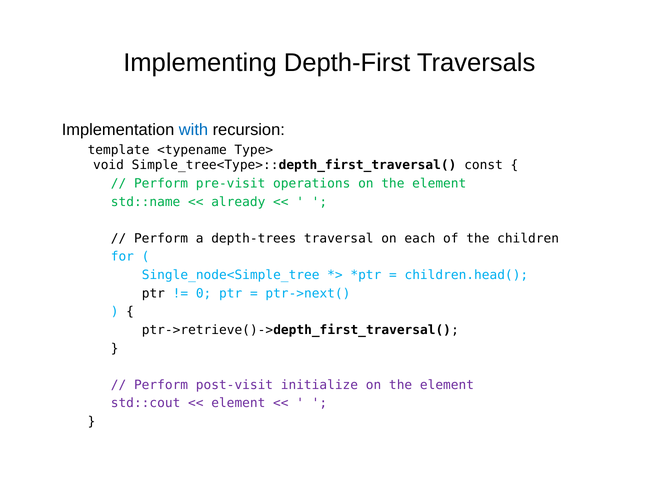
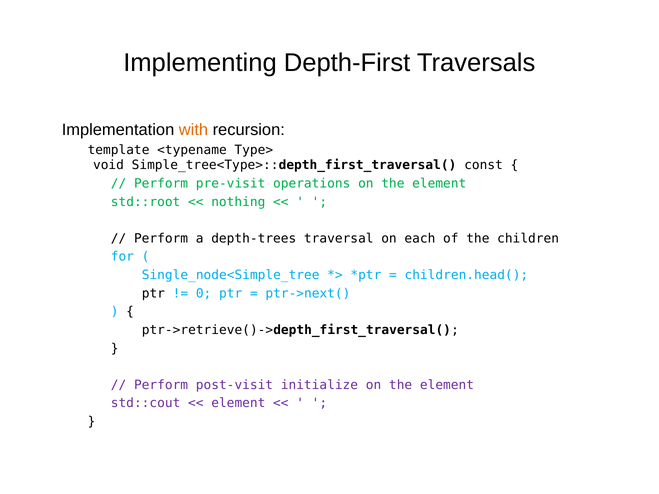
with colour: blue -> orange (193, 130)
std::name: std::name -> std::root (146, 202)
already: already -> nothing (238, 202)
